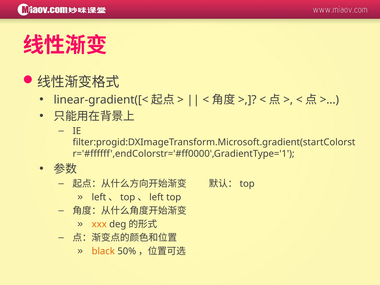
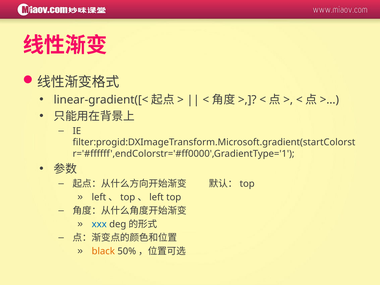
xxx colour: orange -> blue (99, 224)
